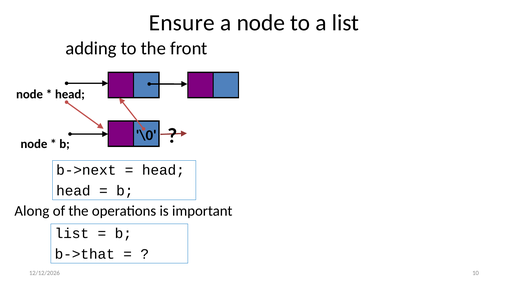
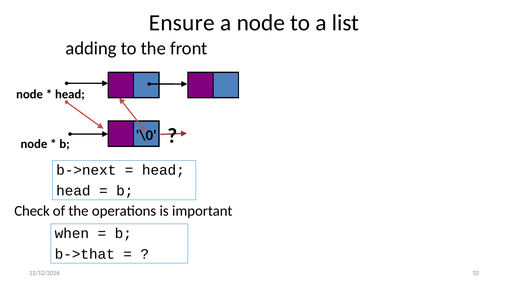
Along: Along -> Check (32, 211)
list: list -> when (72, 233)
